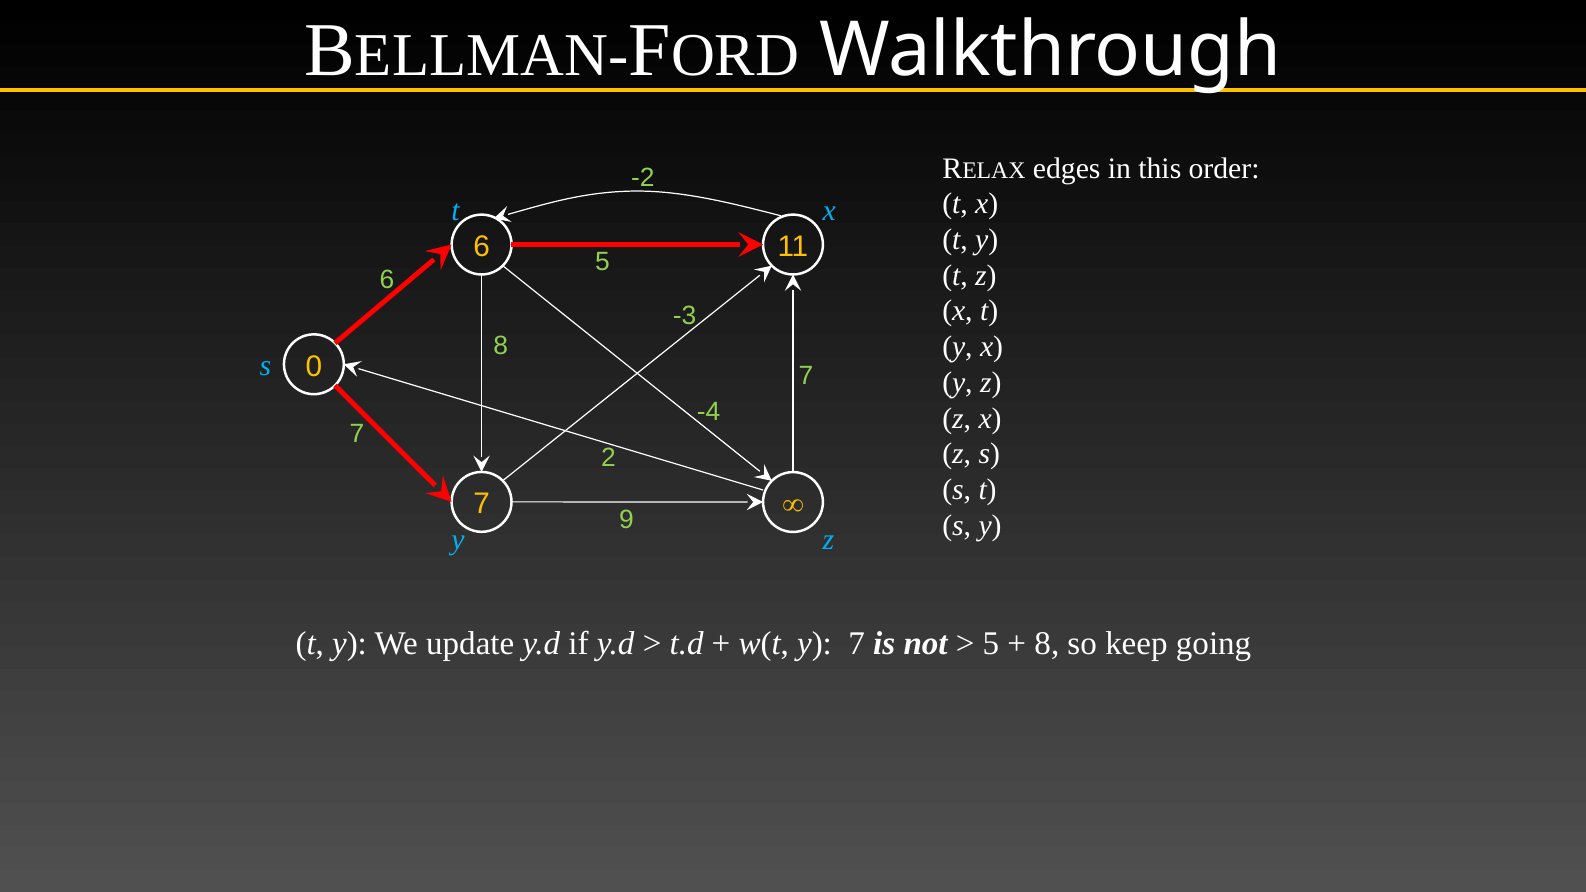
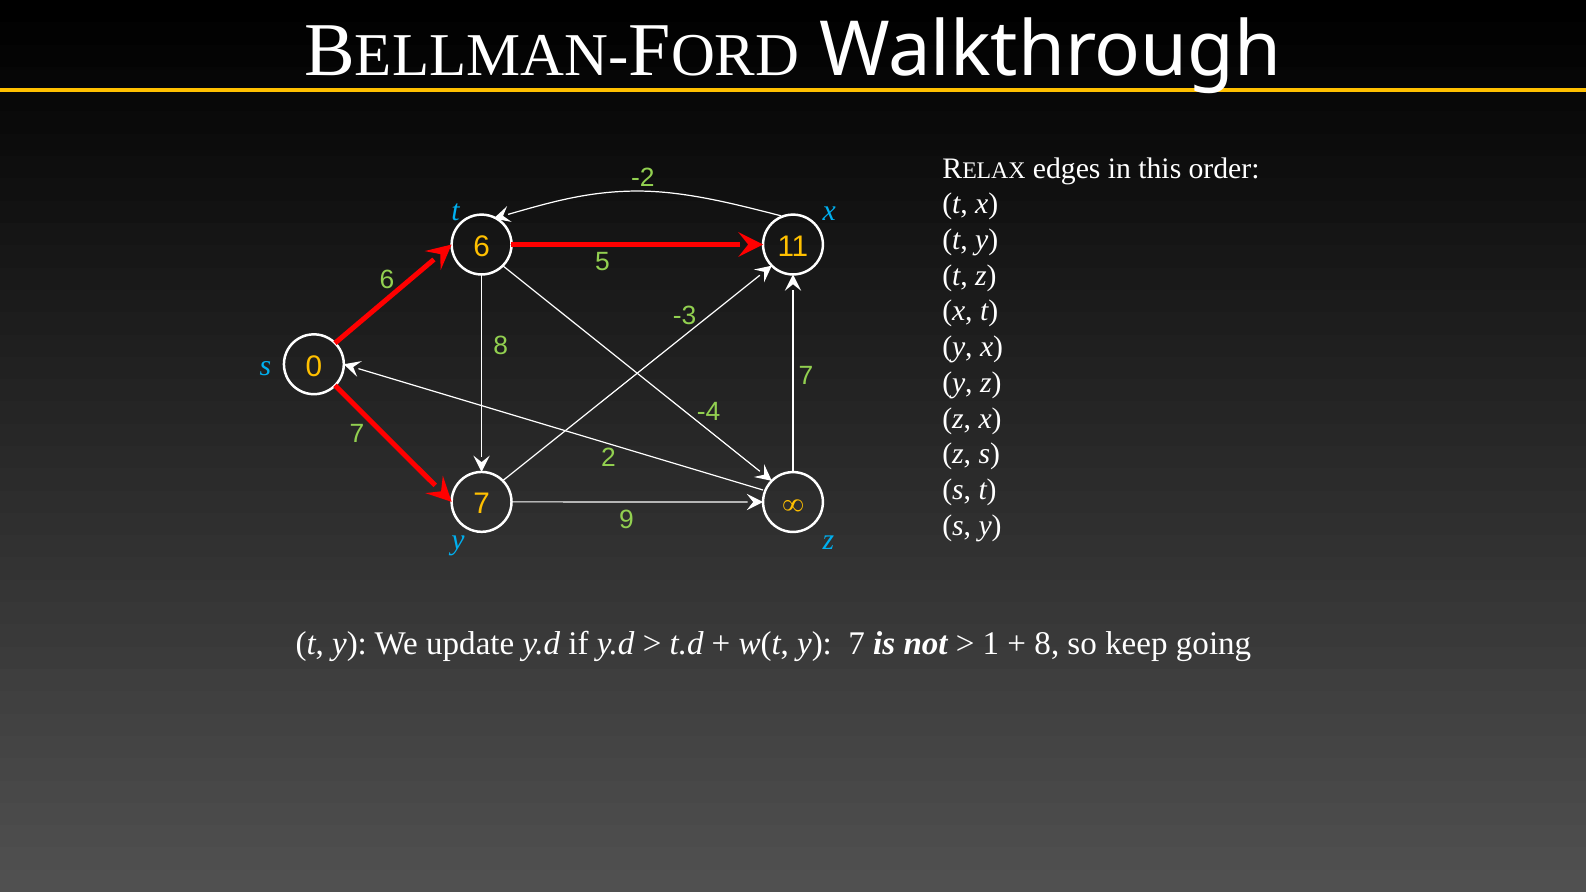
5: 5 -> 1 (991, 644)
